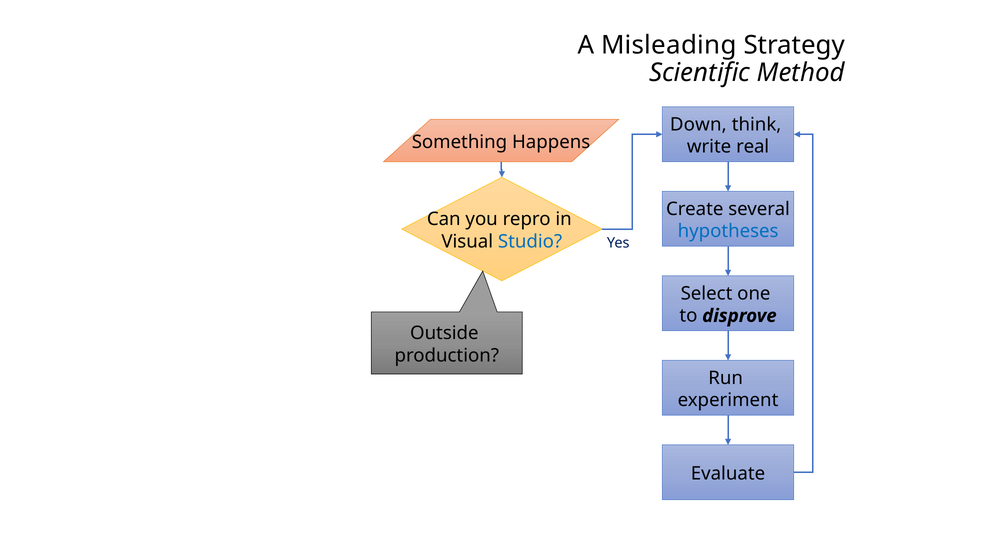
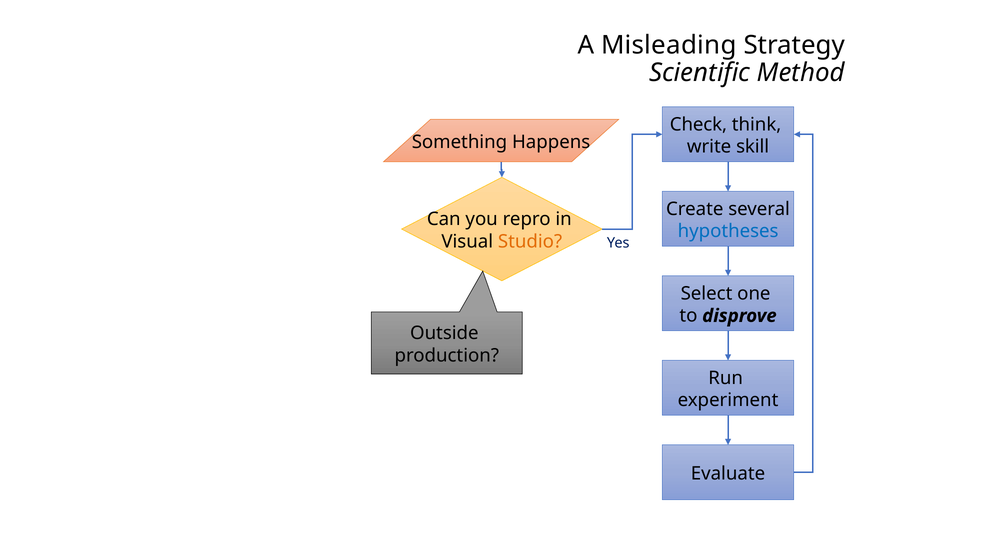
Down: Down -> Check (698, 125)
real: real -> skill (753, 147)
Studio colour: blue -> orange (530, 242)
